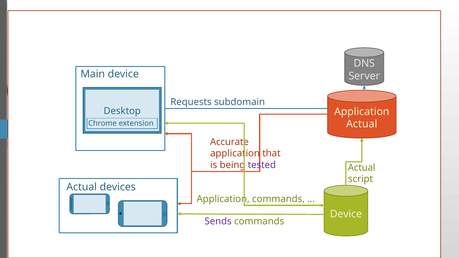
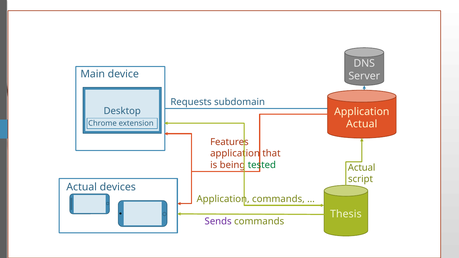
Accurate: Accurate -> Features (229, 142)
tested colour: purple -> green (262, 165)
Device: Device -> Thesis (346, 214)
